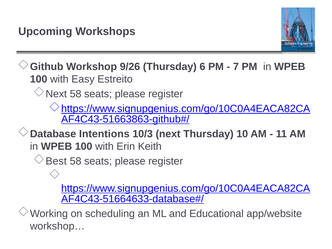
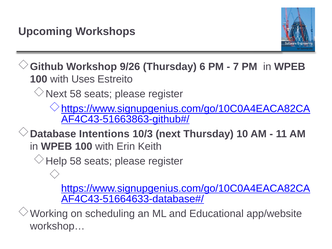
Easy: Easy -> Uses (83, 79)
Best: Best -> Help (56, 161)
